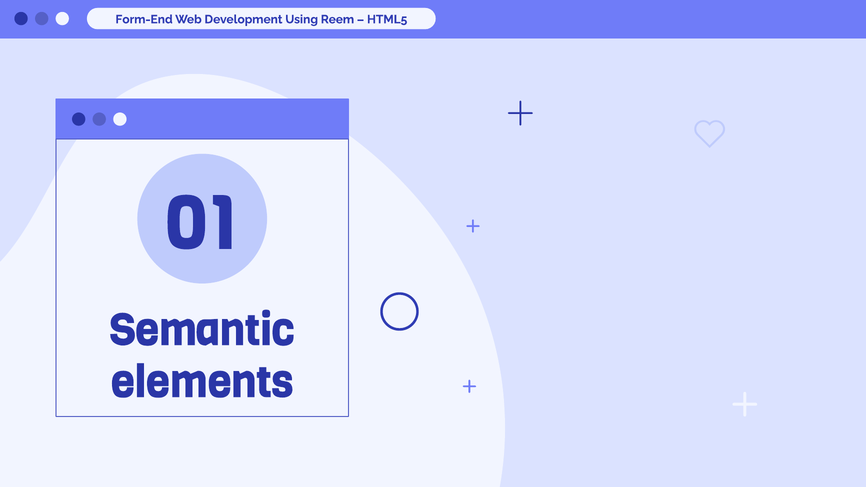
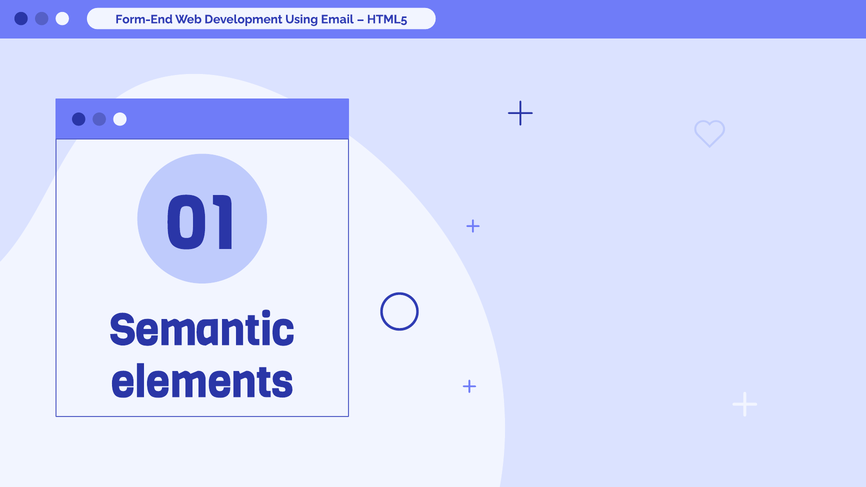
Reem: Reem -> Email (337, 19)
